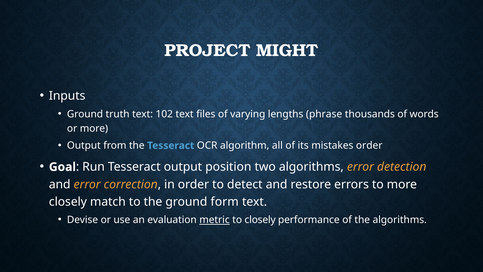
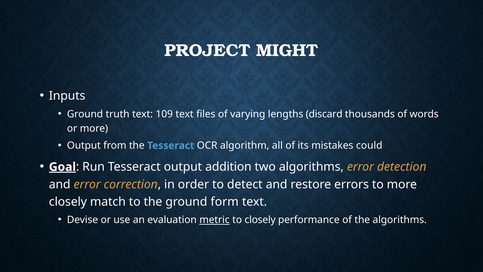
102: 102 -> 109 (164, 114)
phrase: phrase -> discard (324, 114)
mistakes order: order -> could (369, 145)
Goal underline: none -> present (62, 167)
position: position -> addition (228, 167)
